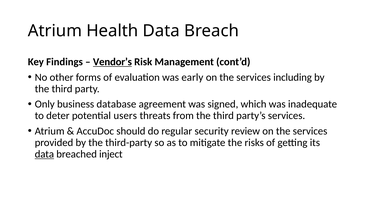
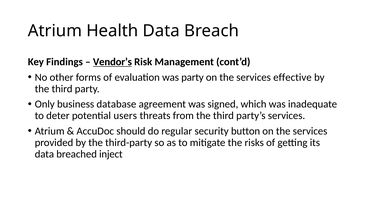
was early: early -> party (192, 77)
including: including -> effective (292, 77)
review: review -> button (246, 131)
data underline: present -> none (44, 154)
